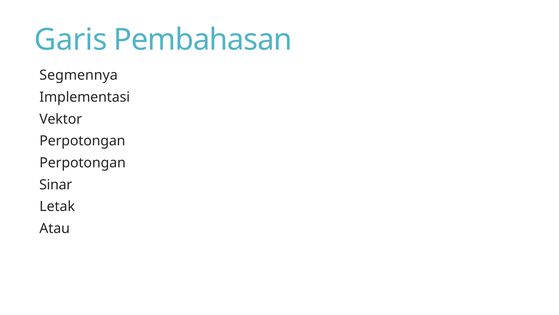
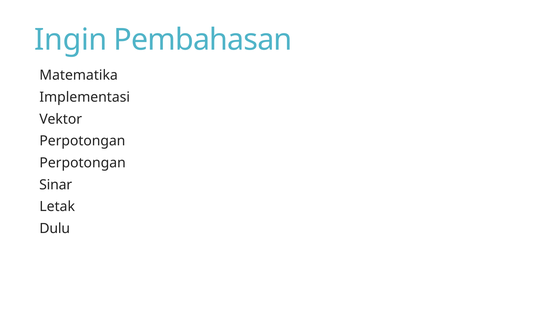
Garis: Garis -> Ingin (71, 40)
Segmennya: Segmennya -> Matematika (79, 75)
Atau: Atau -> Dulu (55, 228)
